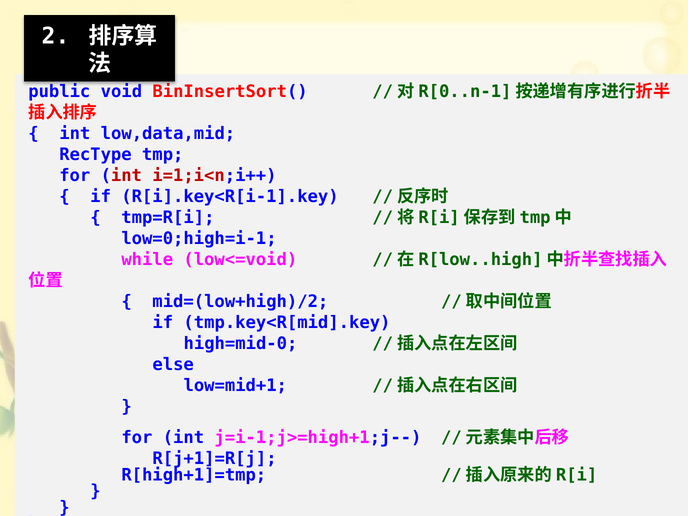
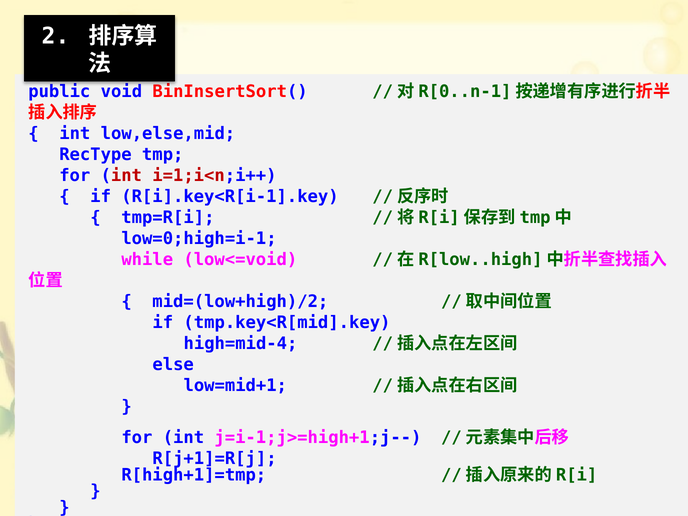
low,data,mid: low,data,mid -> low,else,mid (168, 134)
high=mid-0: high=mid-0 -> high=mid-4 (240, 344)
